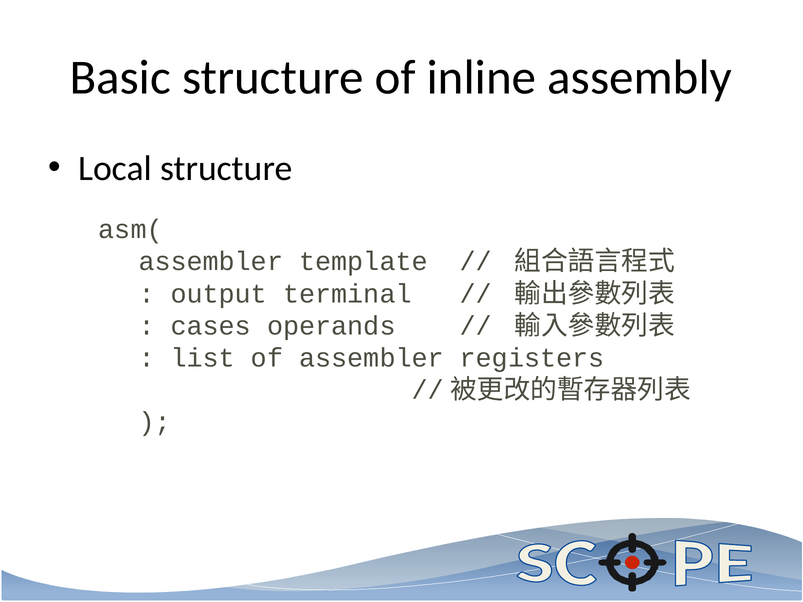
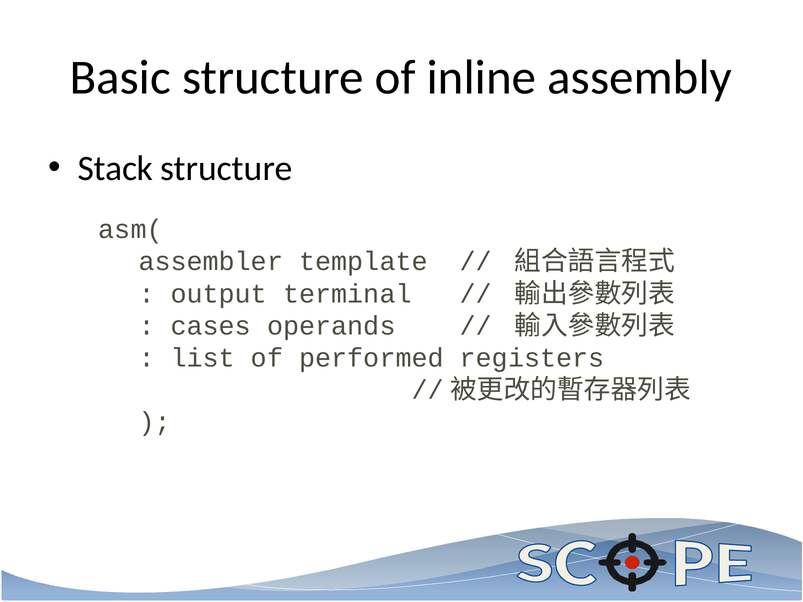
Local: Local -> Stack (115, 168)
of assembler: assembler -> performed (371, 358)
